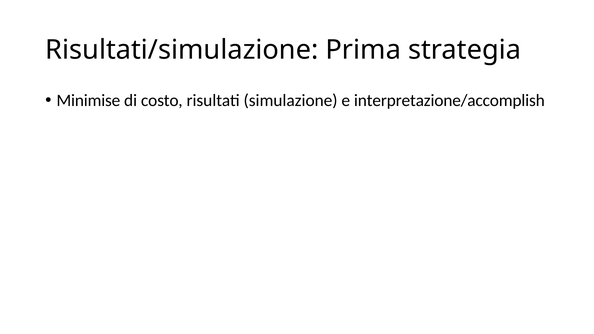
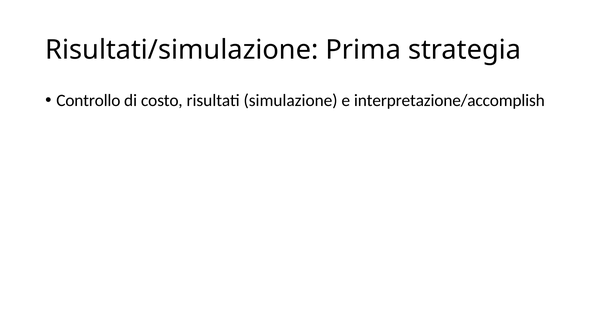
Minimise: Minimise -> Controllo (88, 100)
